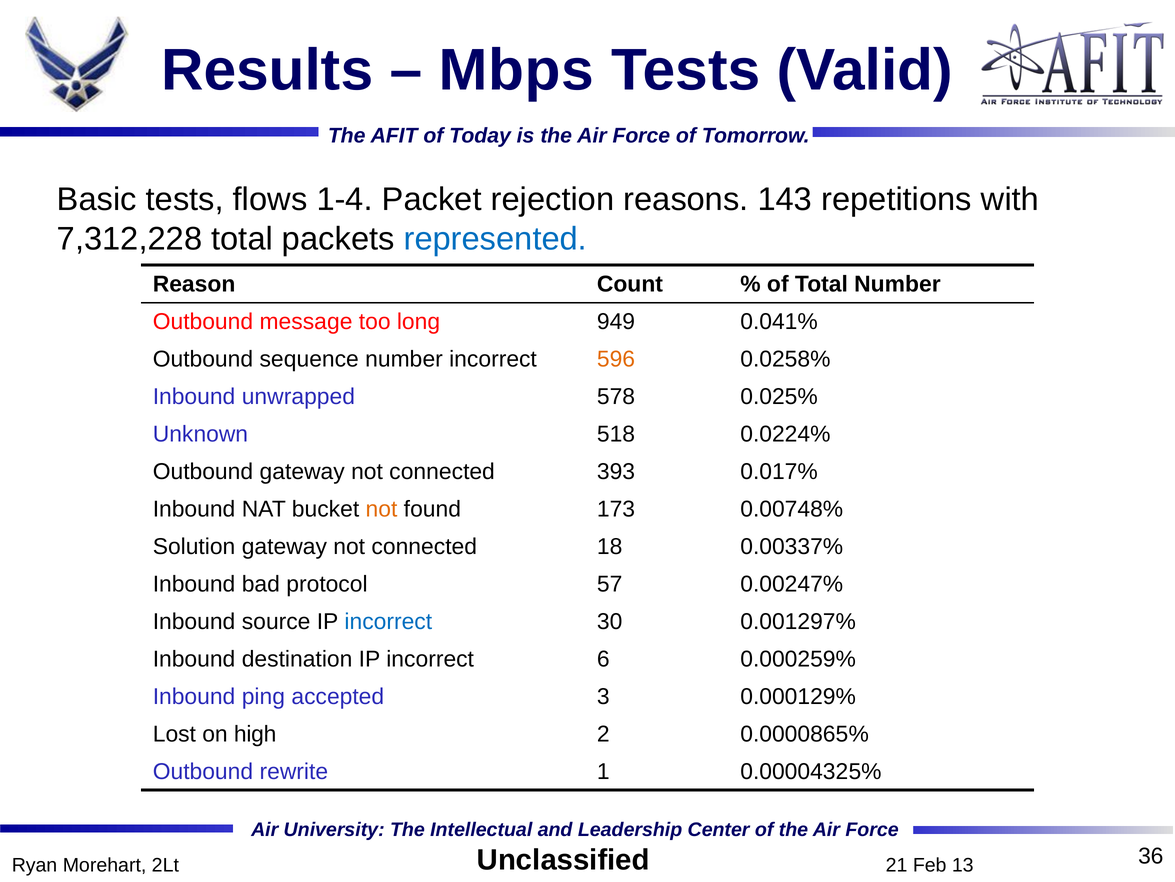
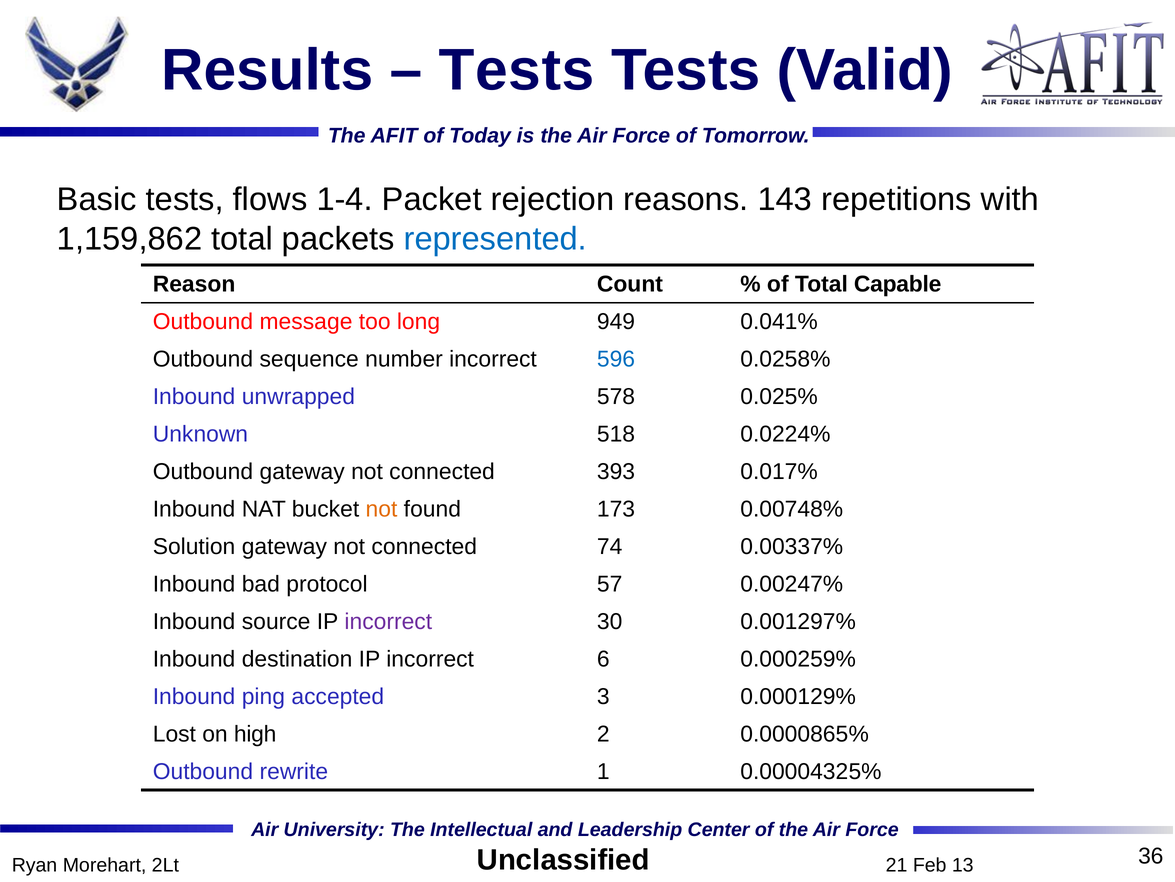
Mbps: Mbps -> Tests (516, 70)
7,312,228: 7,312,228 -> 1,159,862 (130, 239)
Total Number: Number -> Capable (898, 284)
596 colour: orange -> blue (616, 359)
18: 18 -> 74 (610, 546)
incorrect colour: blue -> purple (388, 621)
